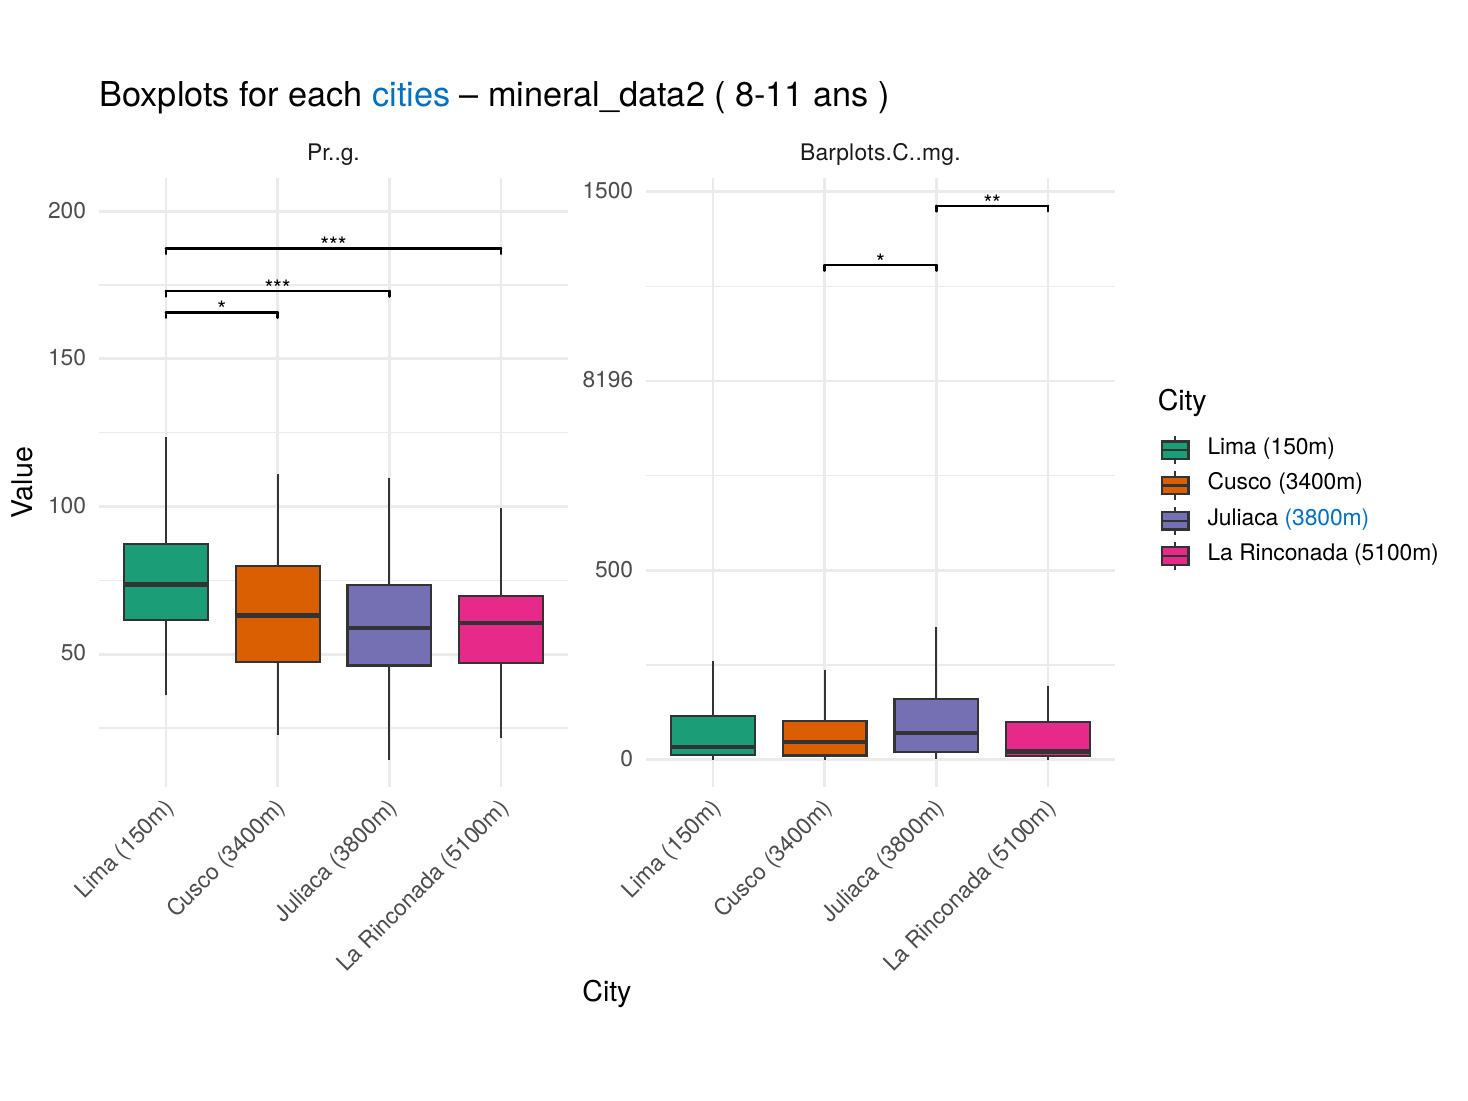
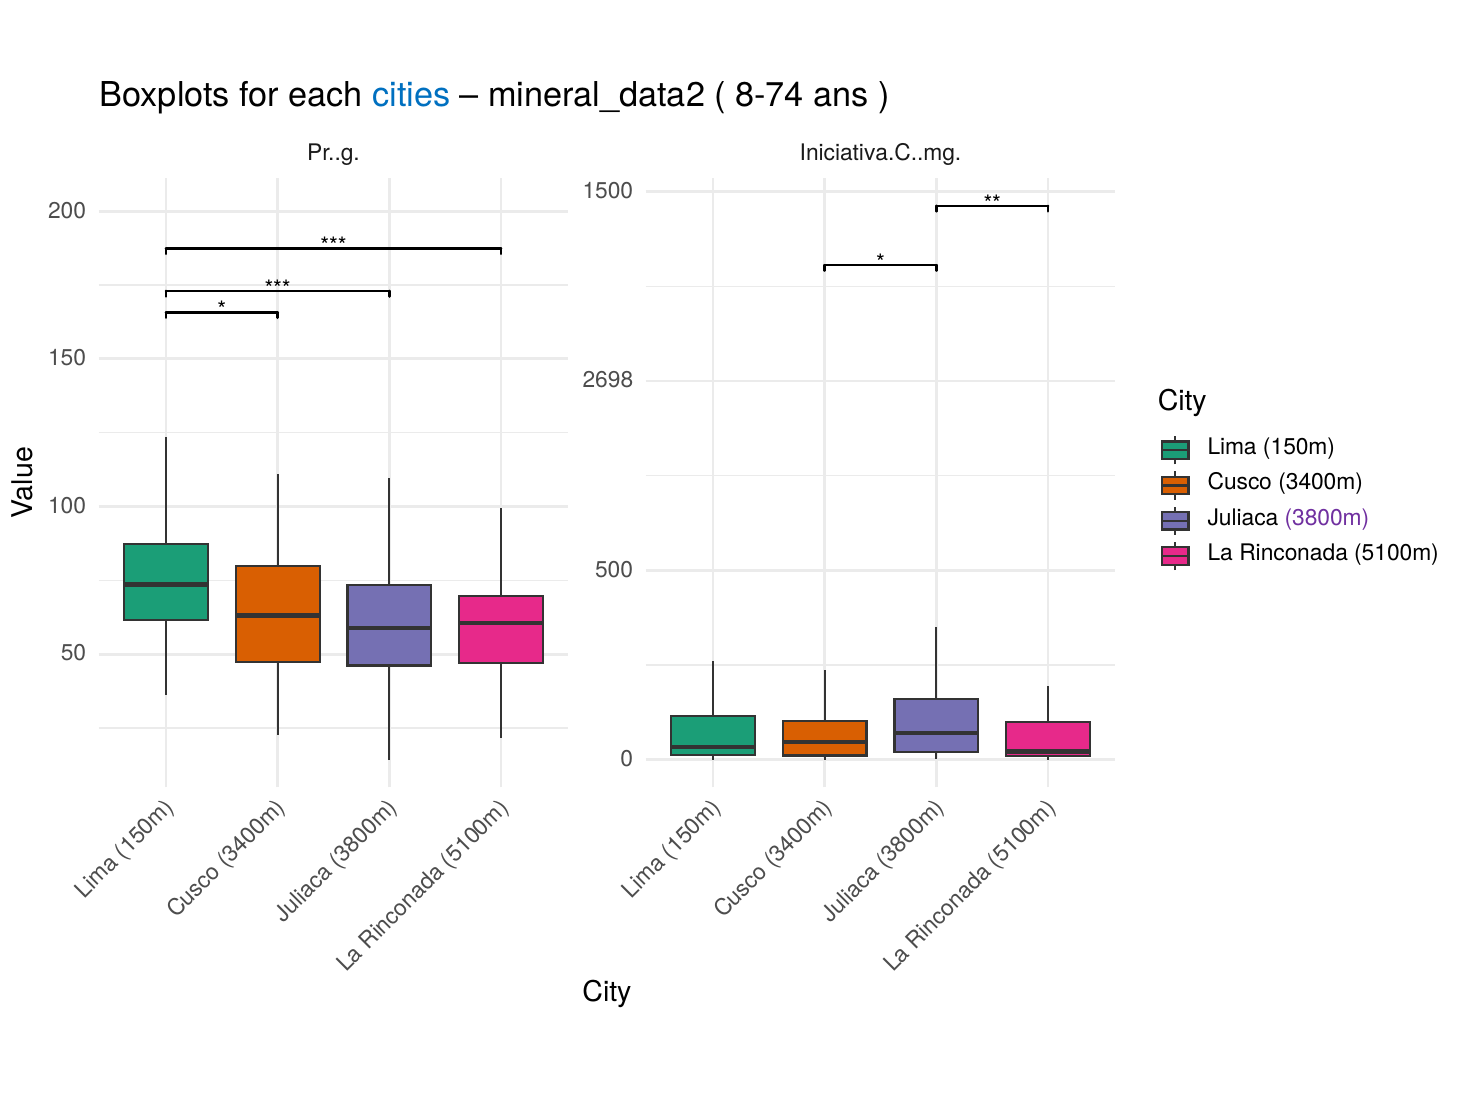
8-11: 8-11 -> 8-74 (770, 95)
Barplots.C..mg: Barplots.C..mg -> Iniciativa.C..mg (881, 153)
8196: 8196 -> 2698 (608, 380)
3800m colour: blue -> purple (1327, 518)
